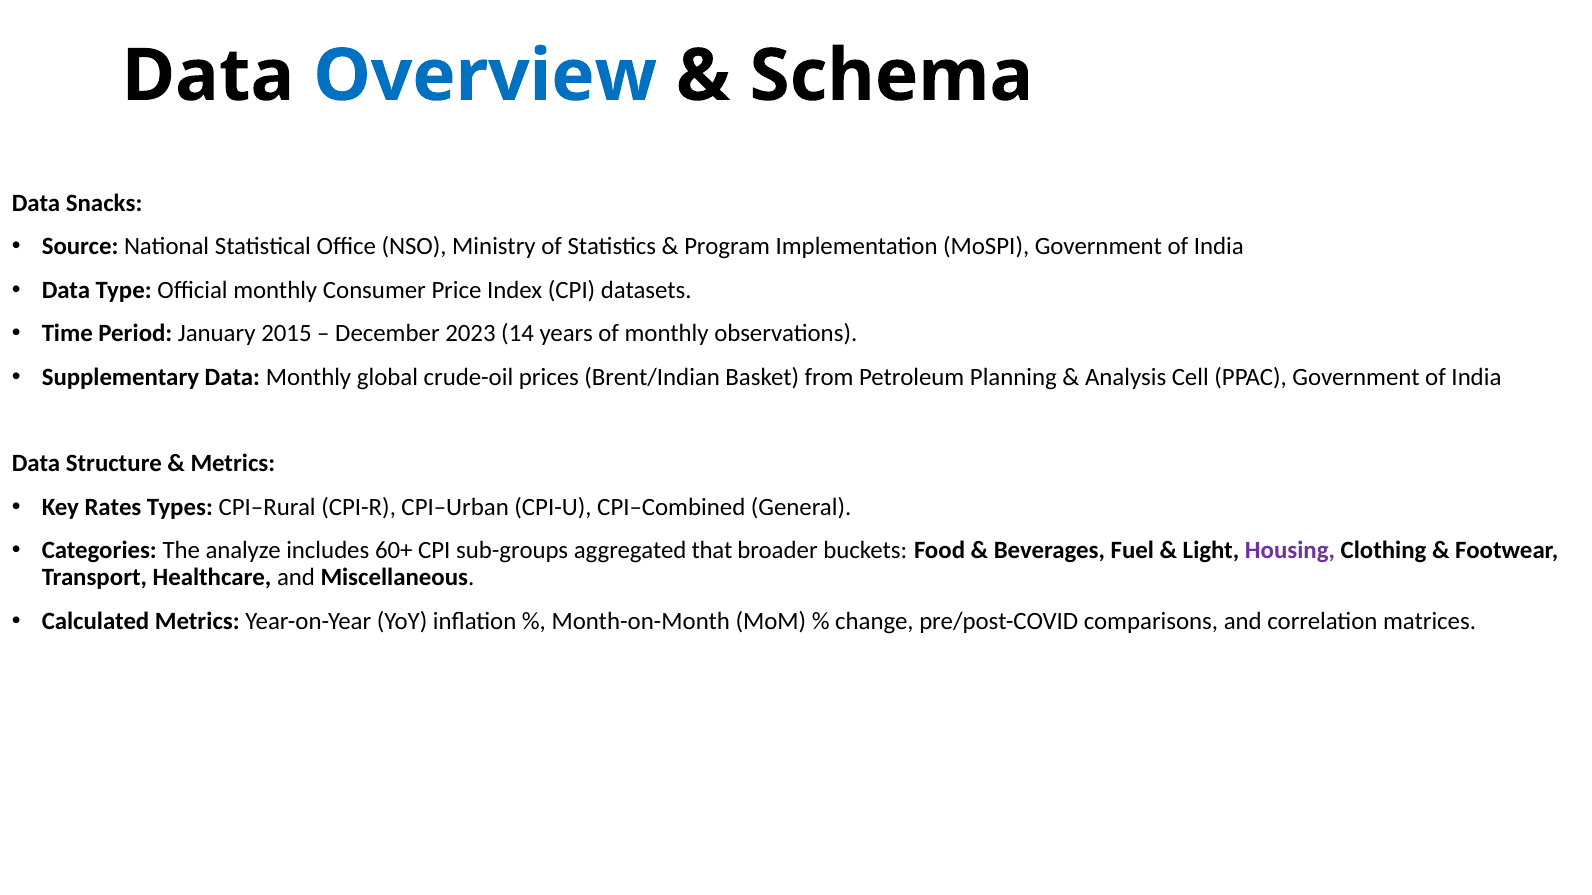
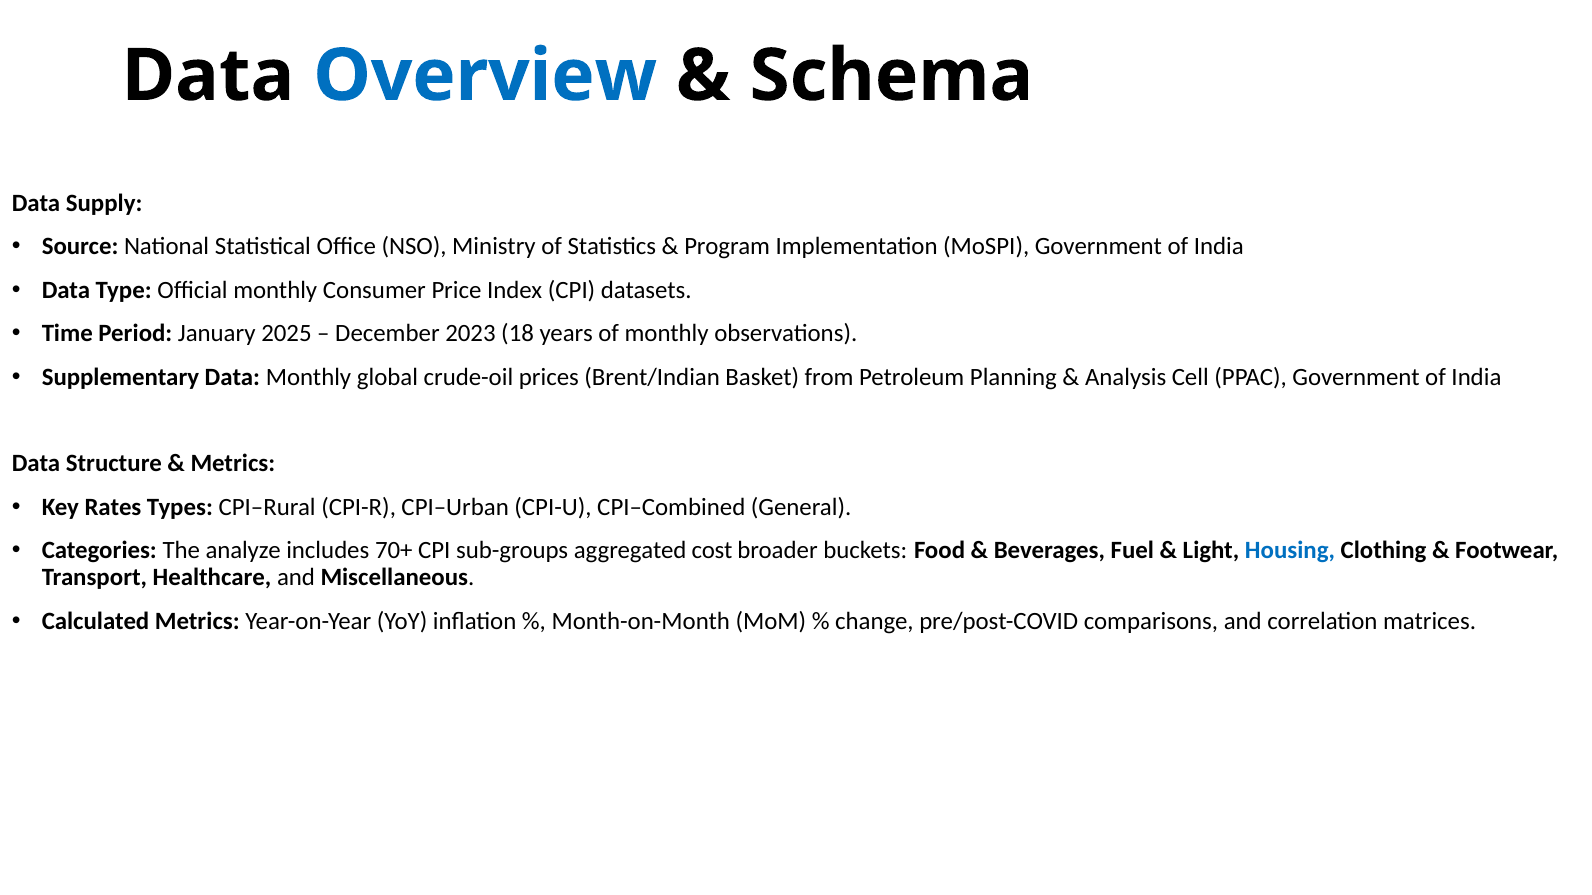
Snacks: Snacks -> Supply (104, 203)
2015: 2015 -> 2025 (286, 334)
14: 14 -> 18 (518, 334)
60+: 60+ -> 70+ (394, 551)
that: that -> cost (712, 551)
Housing colour: purple -> blue (1290, 551)
